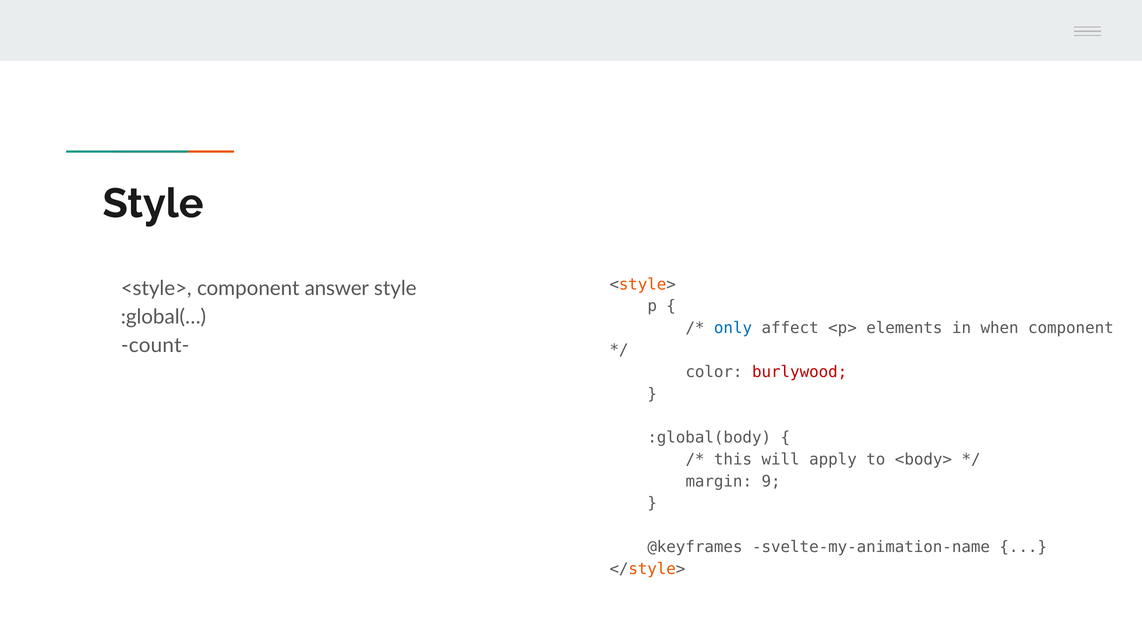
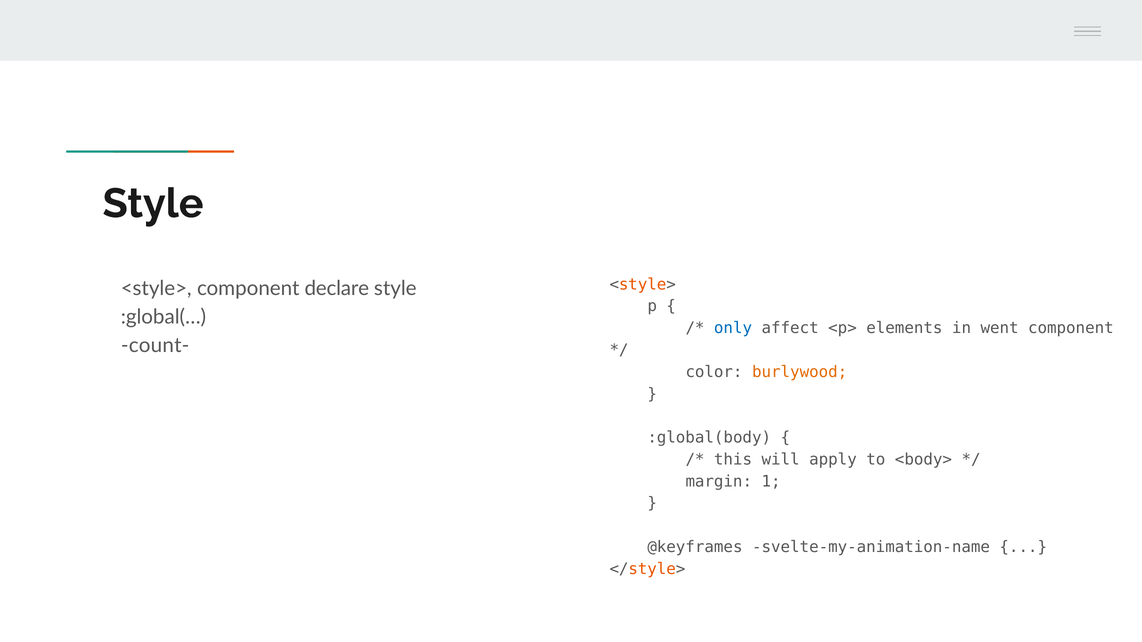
answer: answer -> declare (337, 289)
when: when -> went (1000, 328)
burlywood colour: red -> orange (800, 372)
9: 9 -> 1 (771, 482)
